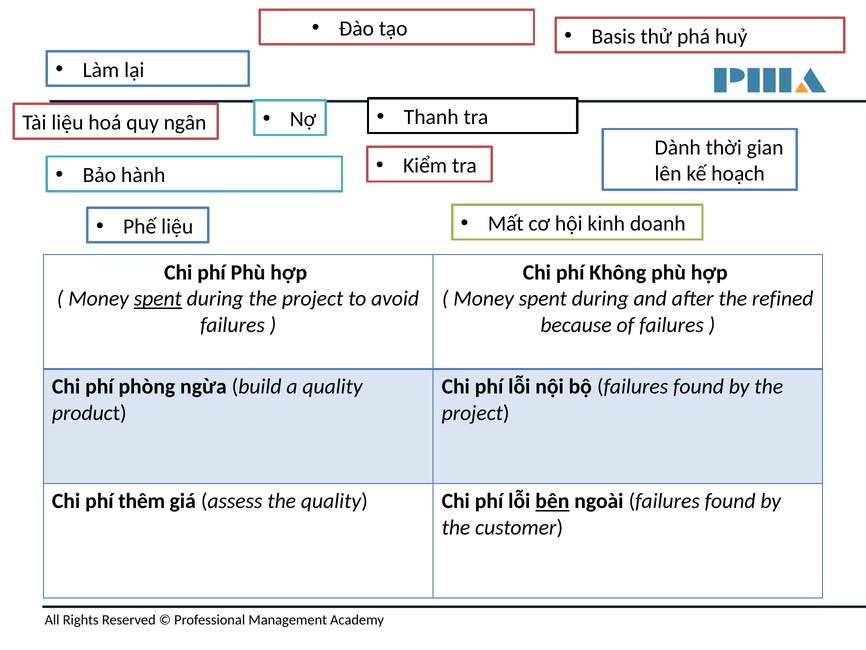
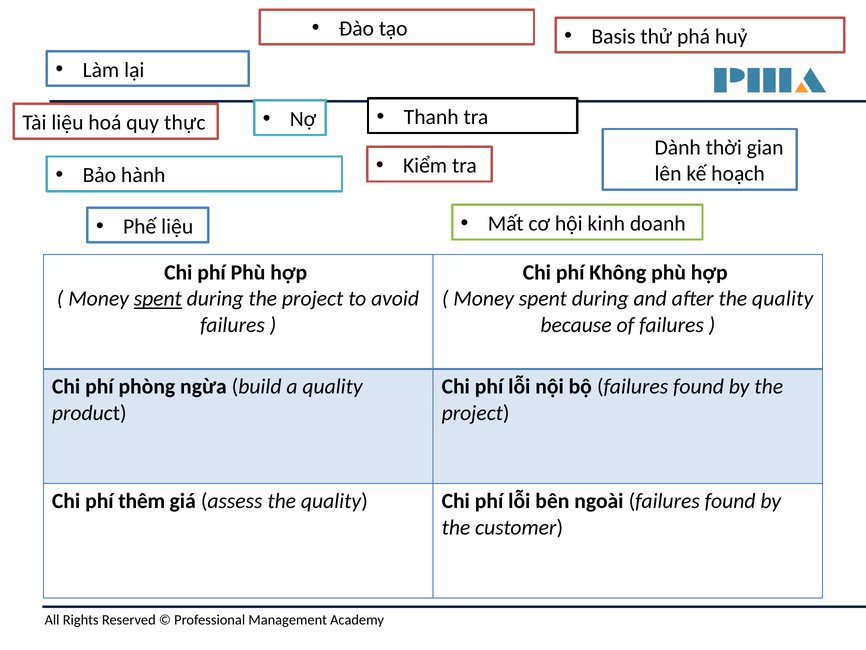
ngân: ngân -> thực (185, 123)
after the refined: refined -> quality (783, 299)
bên underline: present -> none (552, 501)
